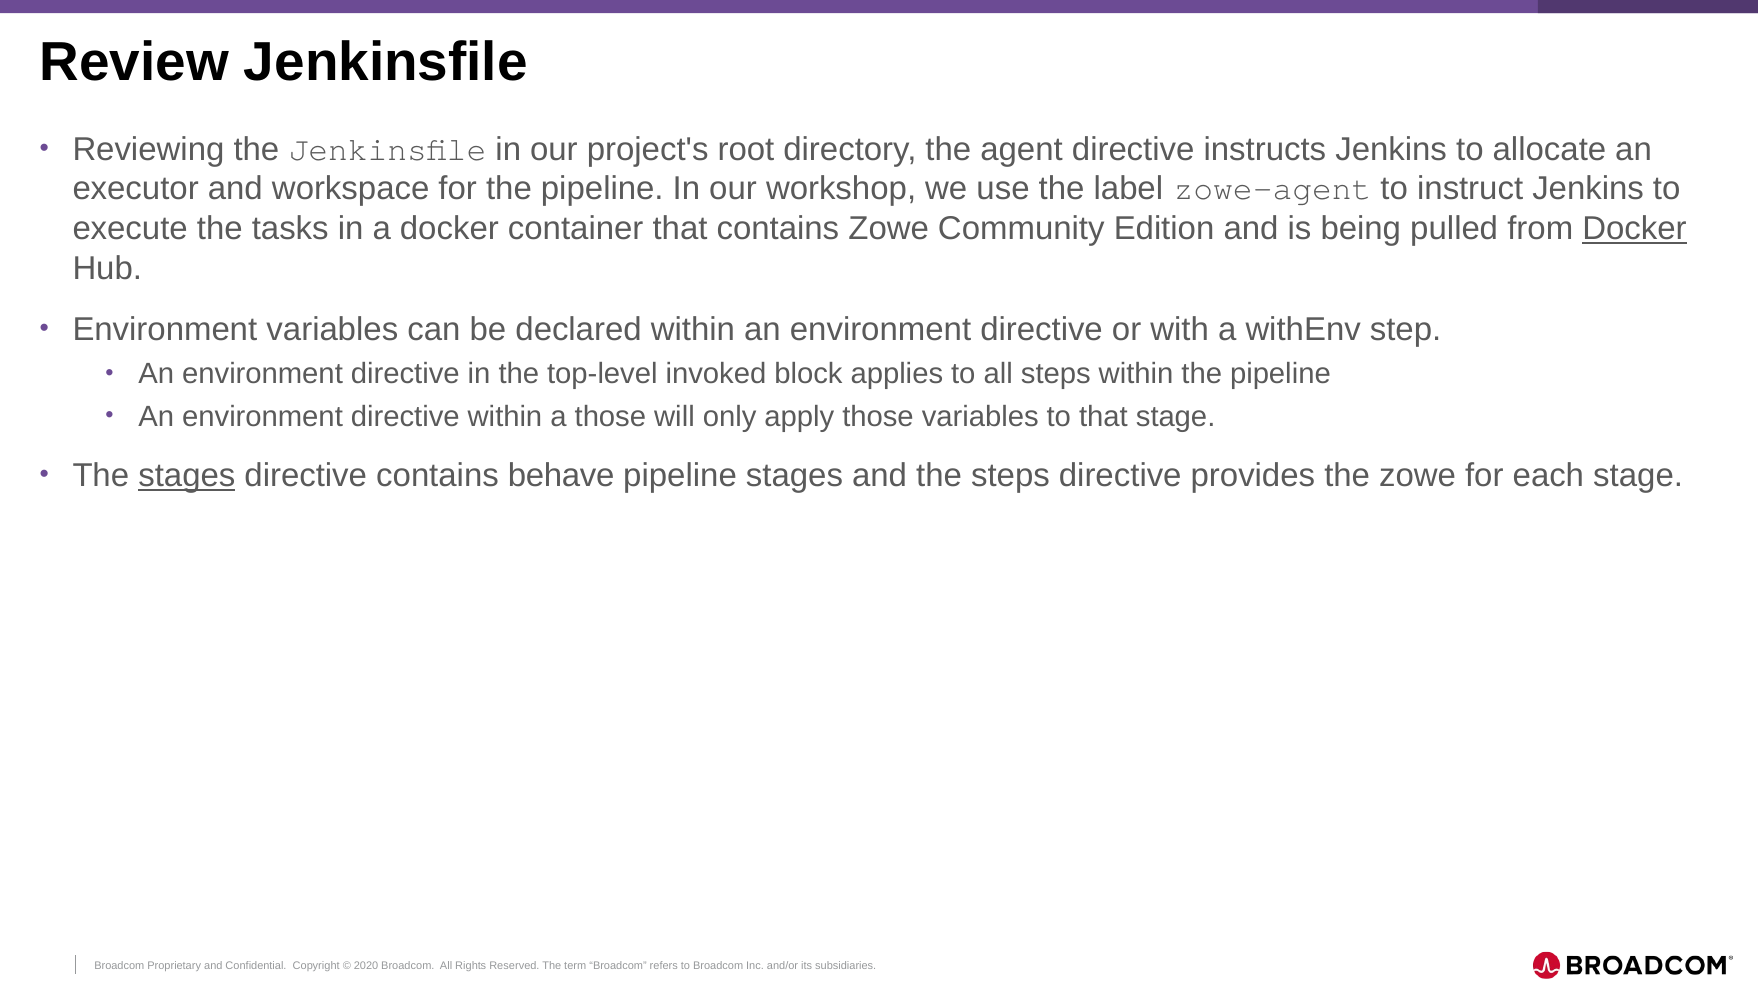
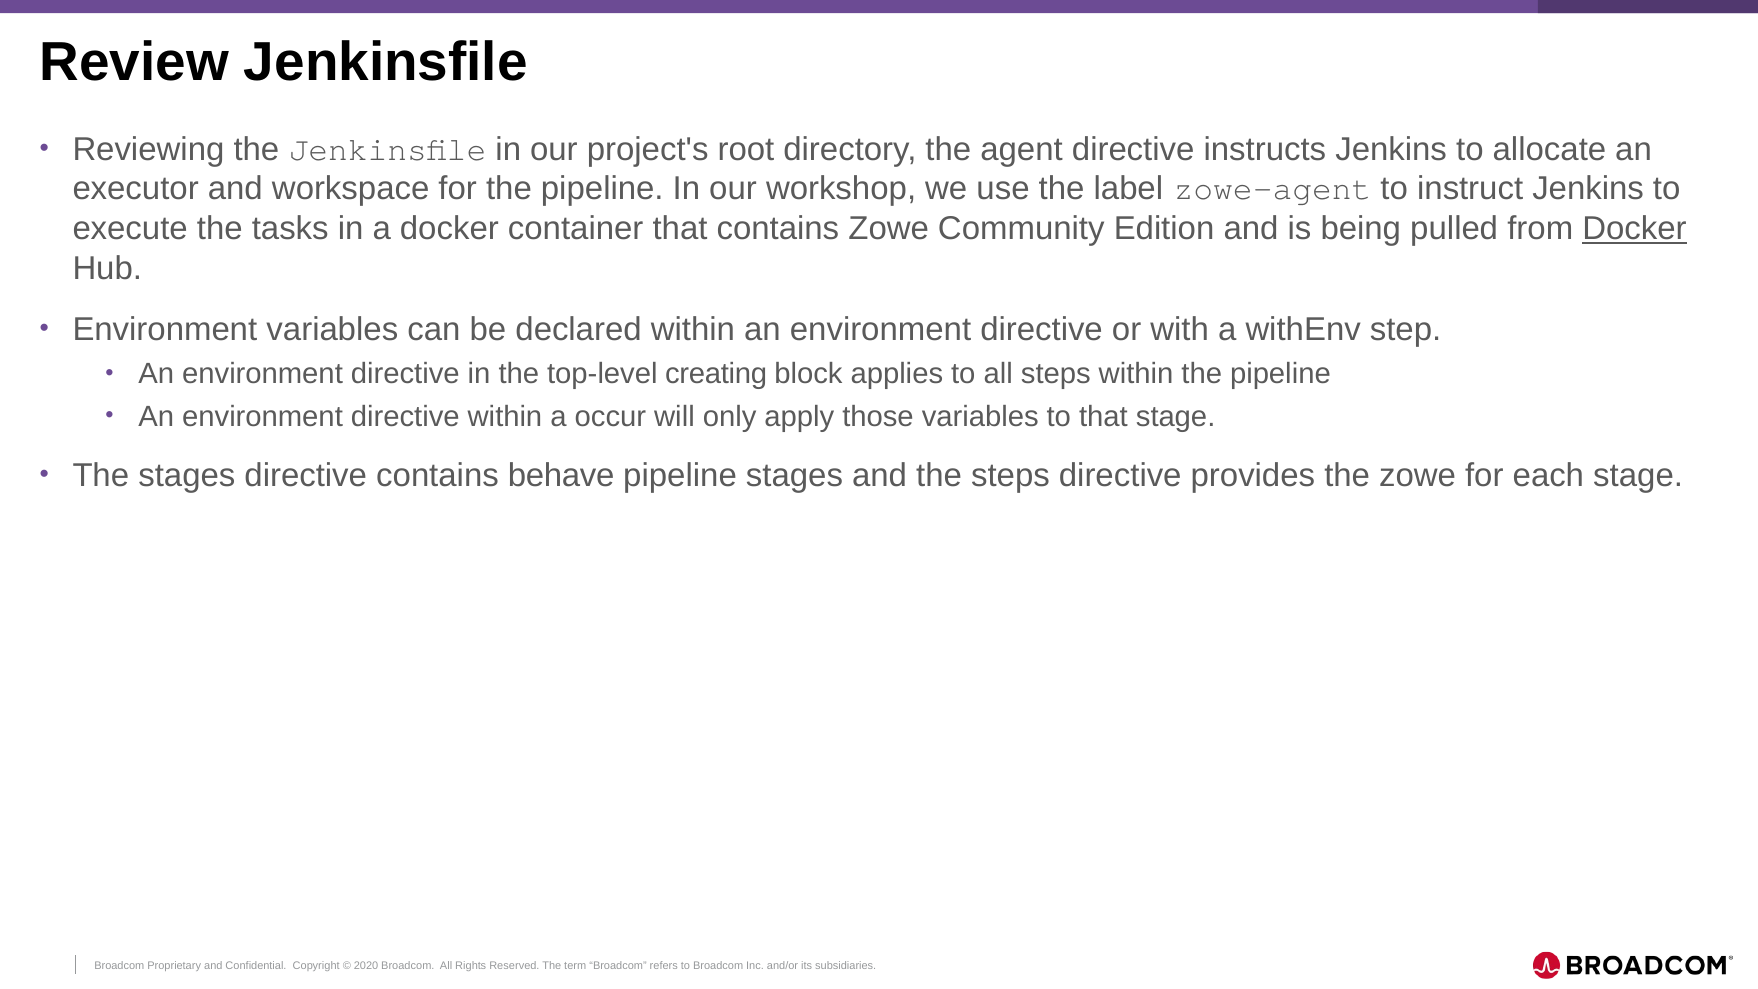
invoked: invoked -> creating (716, 374)
a those: those -> occur (610, 416)
stages underline: present -> none (187, 476)
